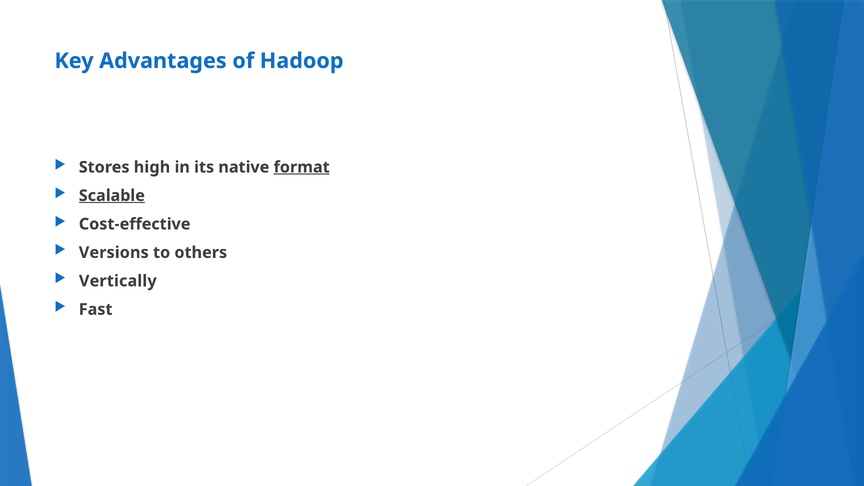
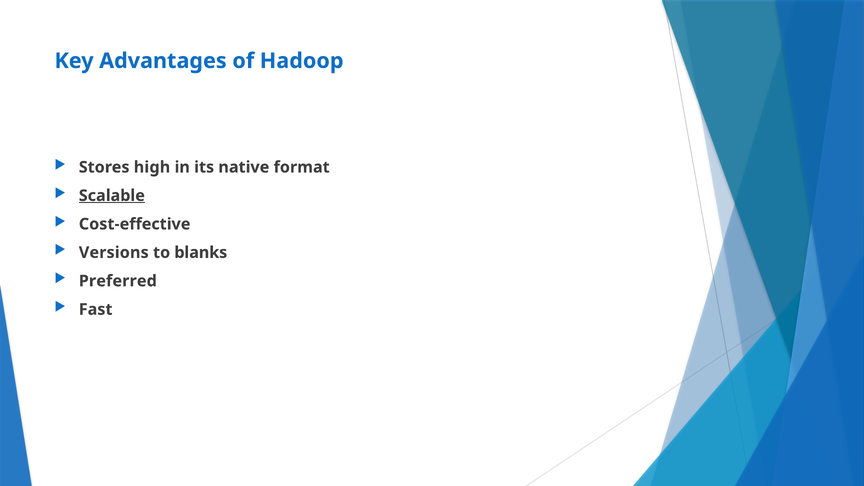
format underline: present -> none (302, 167)
others: others -> blanks (201, 253)
Vertically: Vertically -> Preferred (118, 281)
